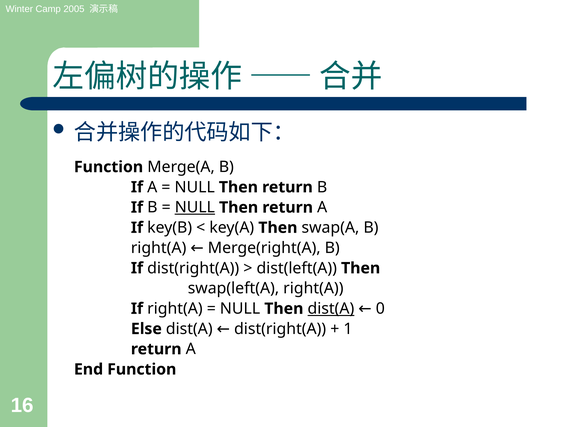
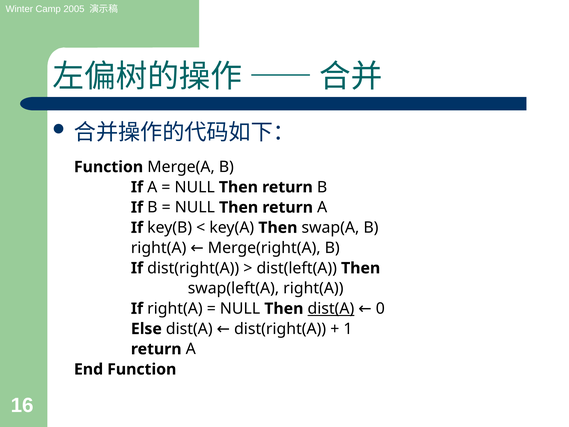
NULL underline: present -> none (195, 207)
